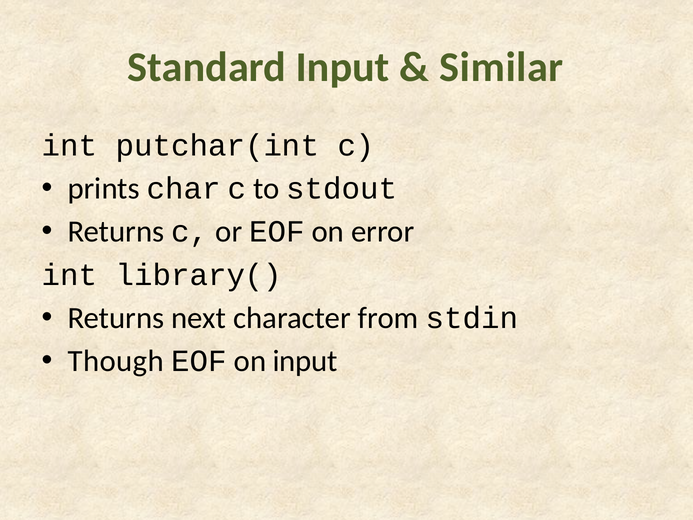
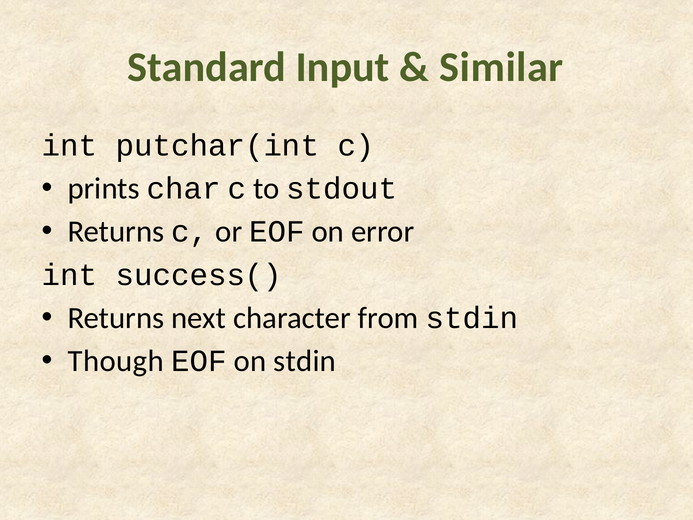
library(: library( -> success( (199, 275)
on input: input -> stdin (305, 361)
